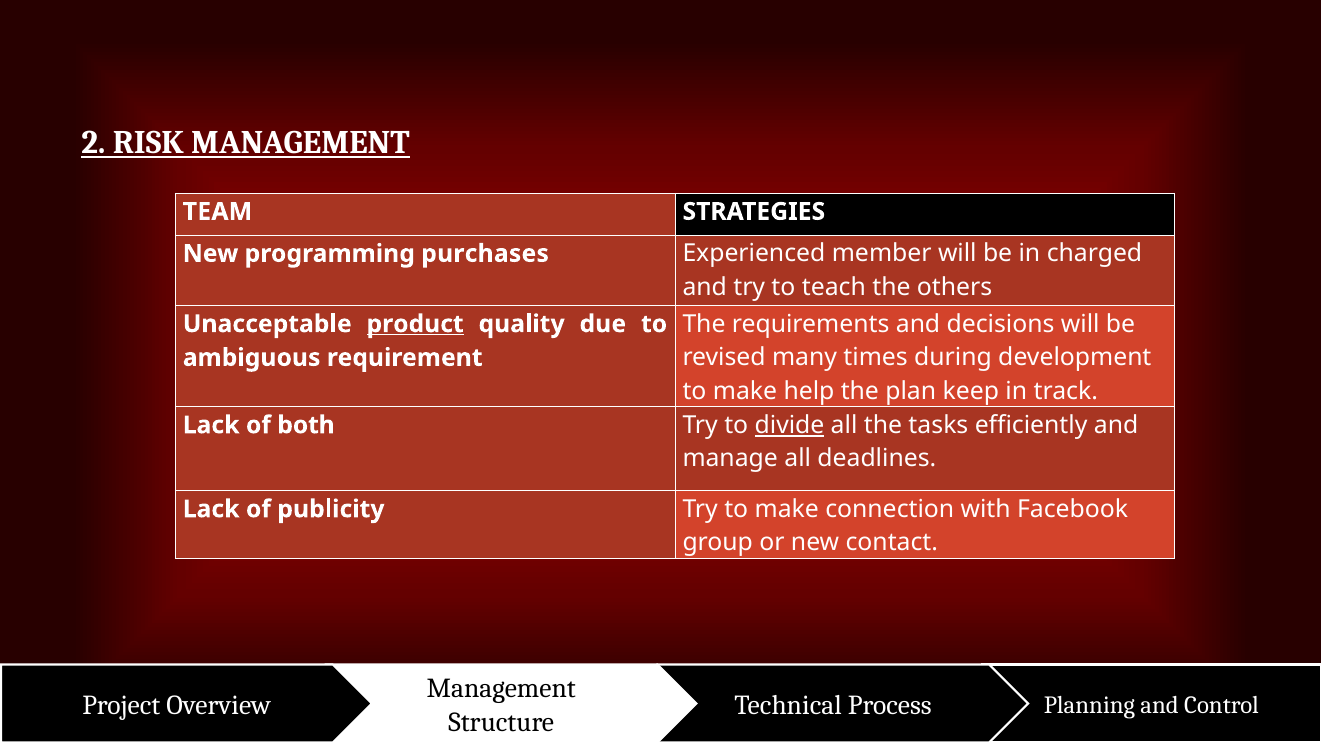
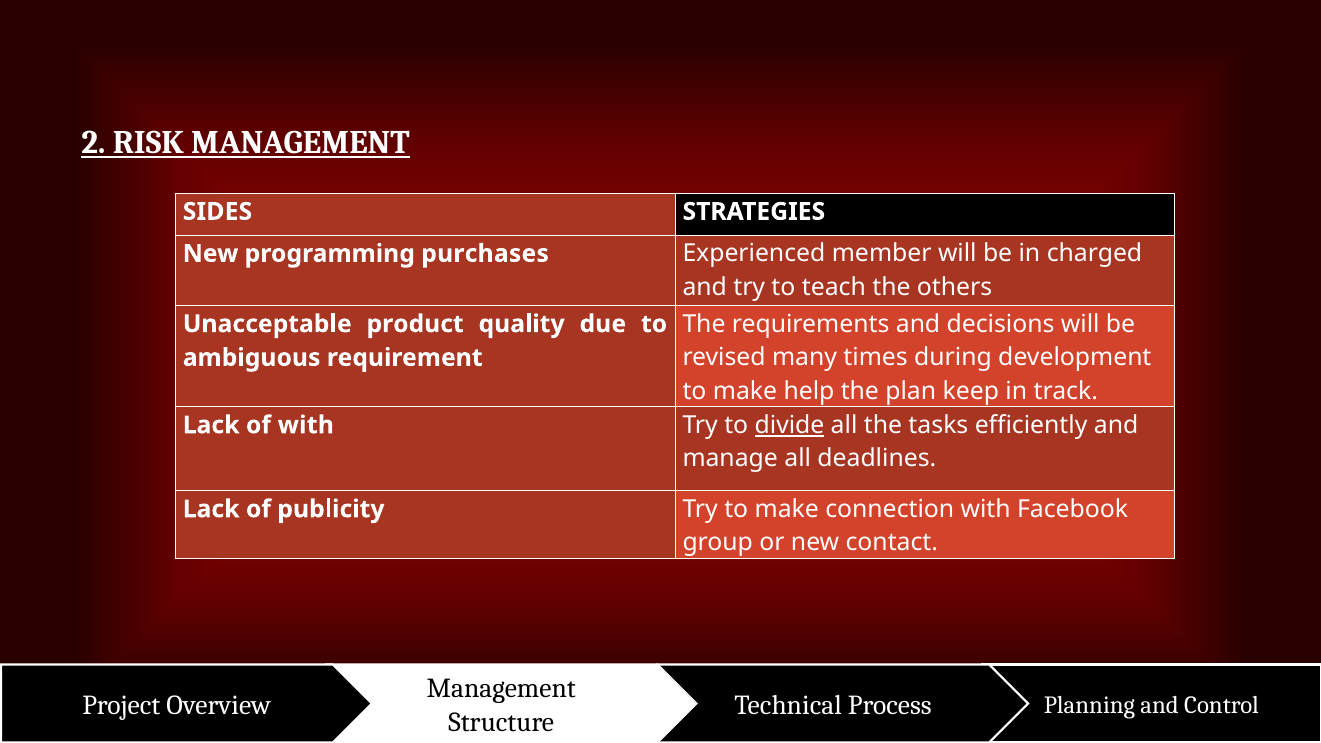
TEAM: TEAM -> SIDES (217, 212)
product underline: present -> none (415, 324)
of both: both -> with (306, 425)
